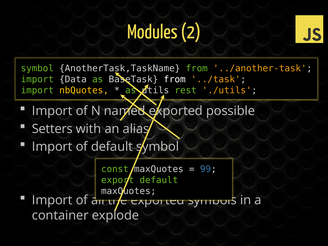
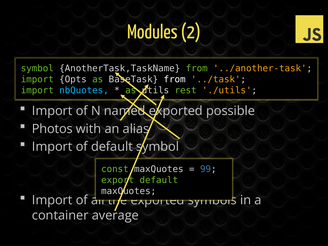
Data: Data -> Opts (73, 79)
nbQuotes colour: yellow -> light blue (84, 90)
Setters: Setters -> Photos (52, 129)
explode: explode -> average (115, 215)
